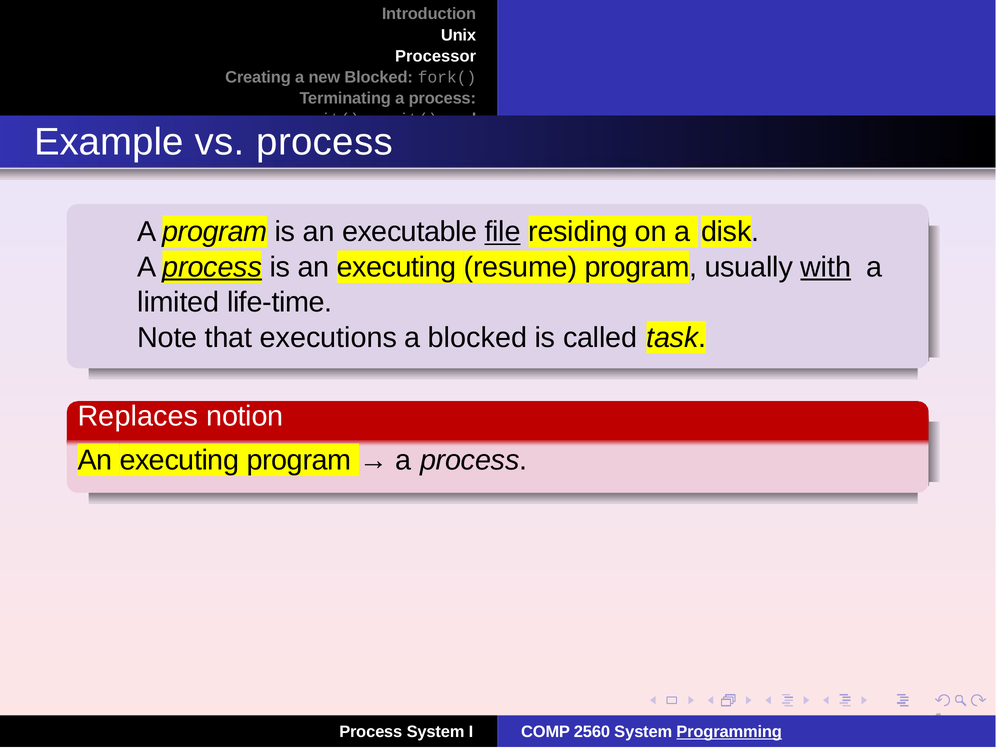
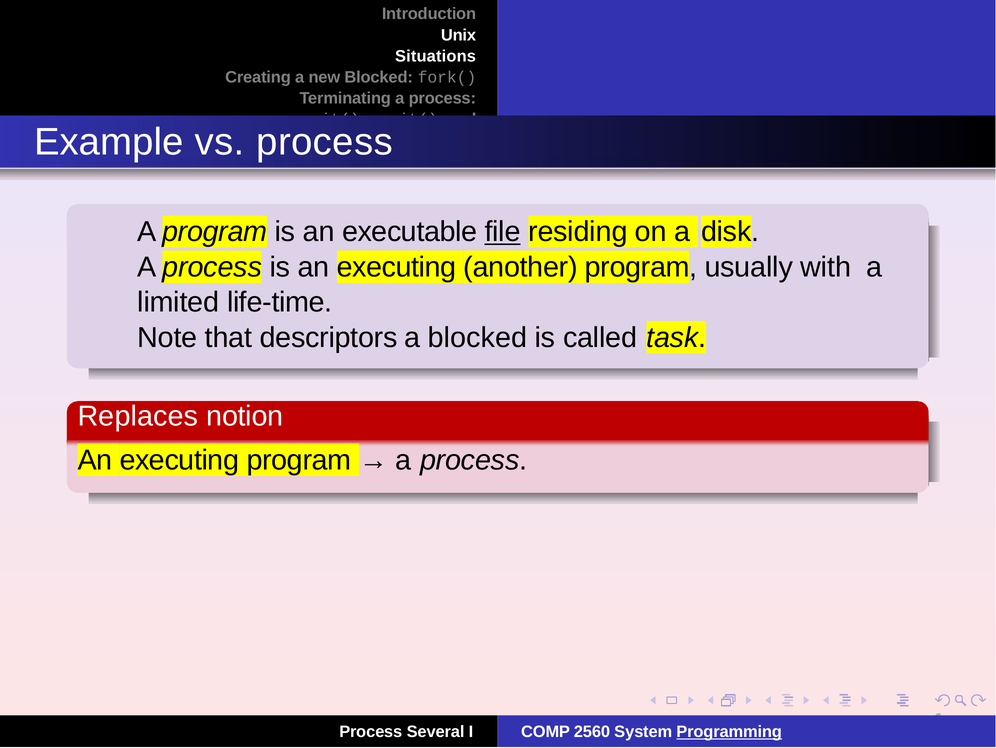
Processor: Processor -> Situations (436, 56)
process underline: present -> none (212, 267)
resume: resume -> another (521, 267)
with underline: present -> none (826, 267)
executions: executions -> descriptors (329, 338)
Process System: System -> Several (436, 731)
